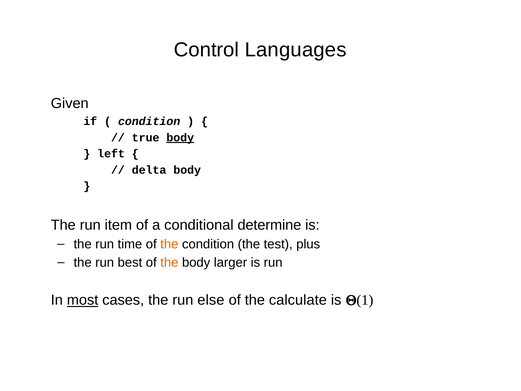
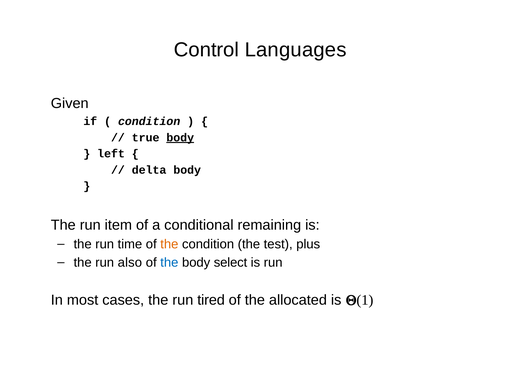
determine: determine -> remaining (269, 225)
best: best -> also (130, 262)
the colour: orange -> blue (169, 262)
larger: larger -> select (231, 262)
most underline: present -> none (83, 300)
else: else -> tired (211, 300)
calculate: calculate -> allocated (298, 300)
